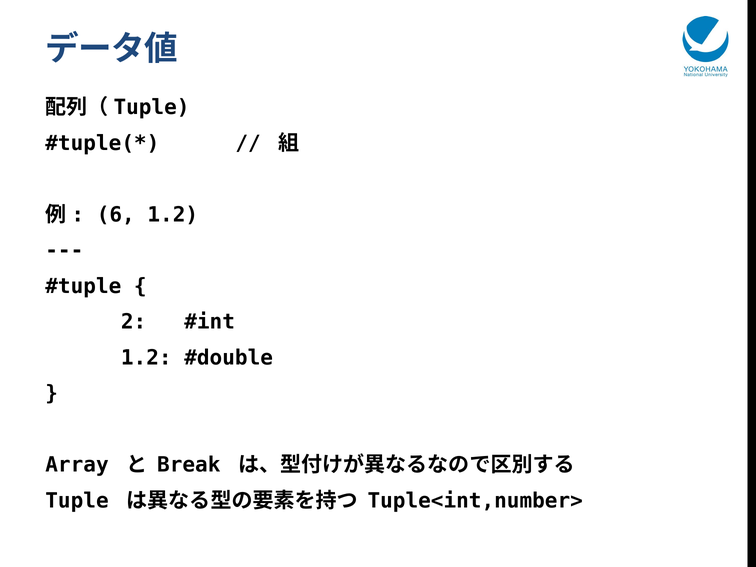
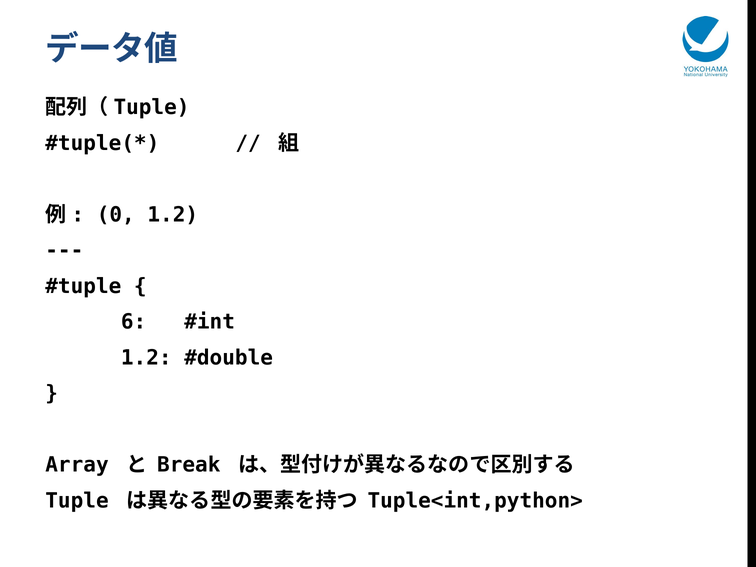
6: 6 -> 0 (116, 215)
2: 2 -> 6 (134, 322)
Tuple<int,number>: Tuple<int,number> -> Tuple<int,python> (475, 501)
